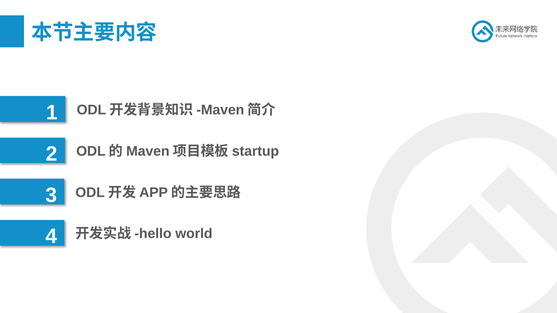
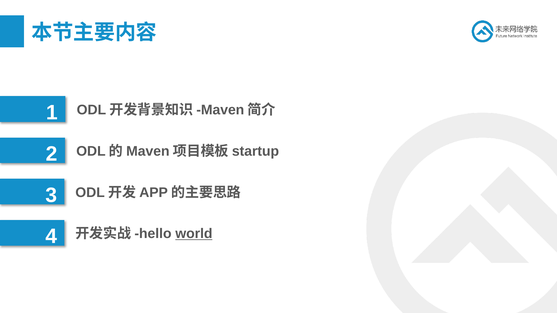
world underline: none -> present (194, 234)
